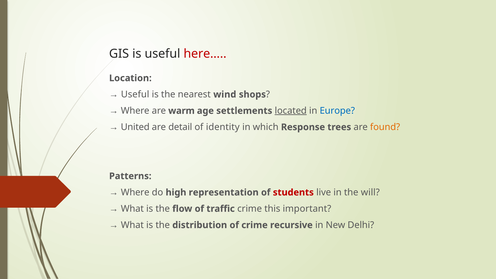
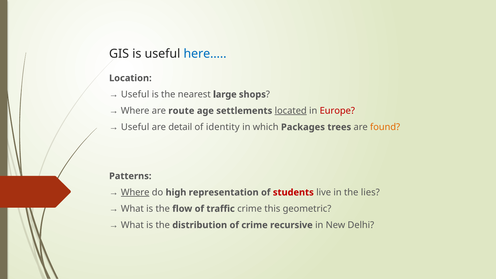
here… colour: red -> blue (205, 54)
wind: wind -> large (225, 94)
warm: warm -> route (181, 111)
Europe colour: blue -> red (337, 111)
United: United -> Useful (135, 127)
Response: Response -> Packages (303, 127)
Where underline: none -> present (135, 192)
will: will -> lies (370, 192)
important: important -> geometric (307, 209)
